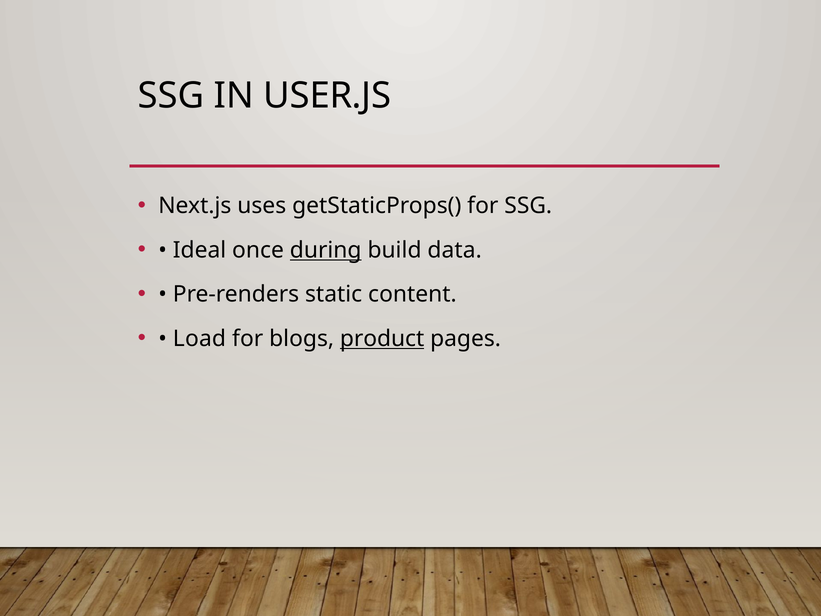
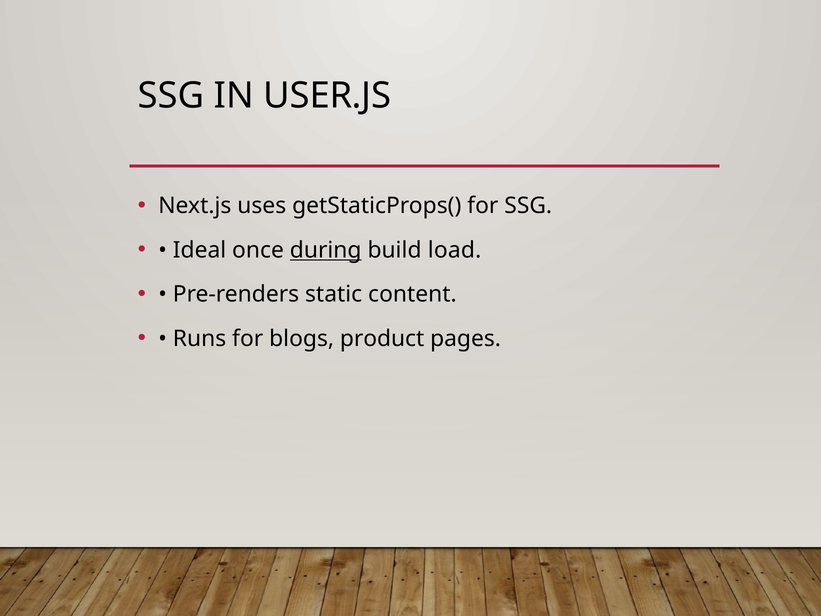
data: data -> load (455, 250)
Load: Load -> Runs (200, 339)
product underline: present -> none (382, 339)
